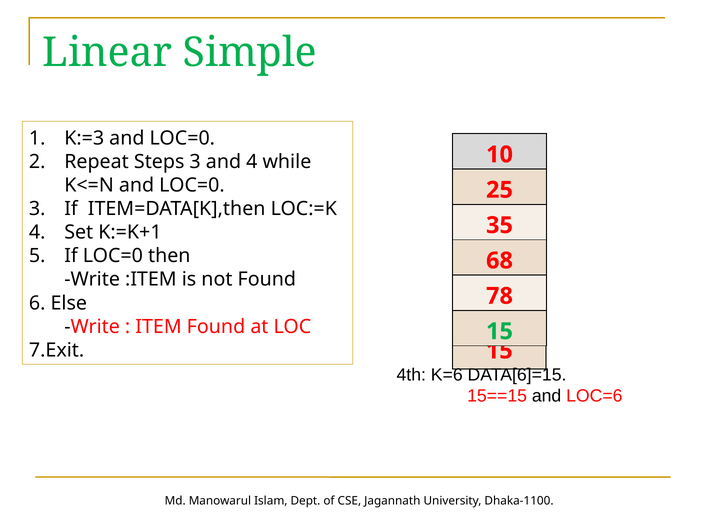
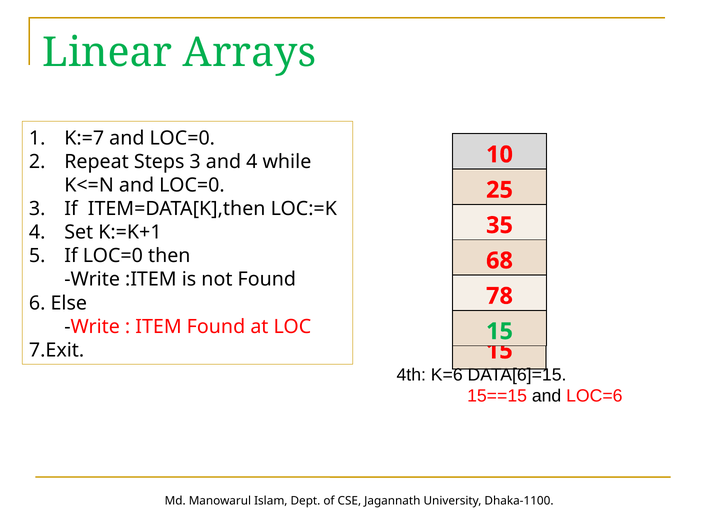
Simple: Simple -> Arrays (250, 53)
K:=3: K:=3 -> K:=7 (84, 138)
